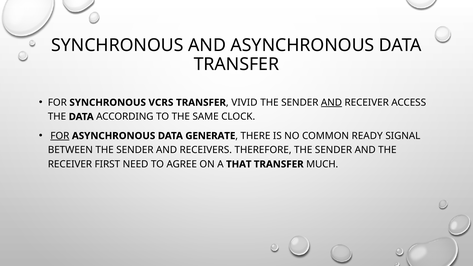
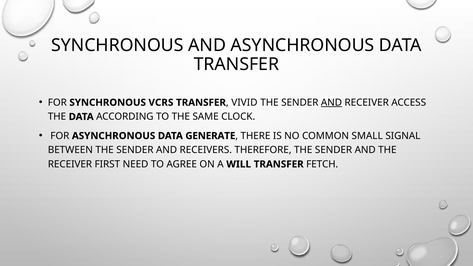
FOR underline: present -> none (60, 136)
READY: READY -> SMALL (367, 136)
THAT: THAT -> WILL (239, 164)
MUCH: MUCH -> FETCH (322, 164)
